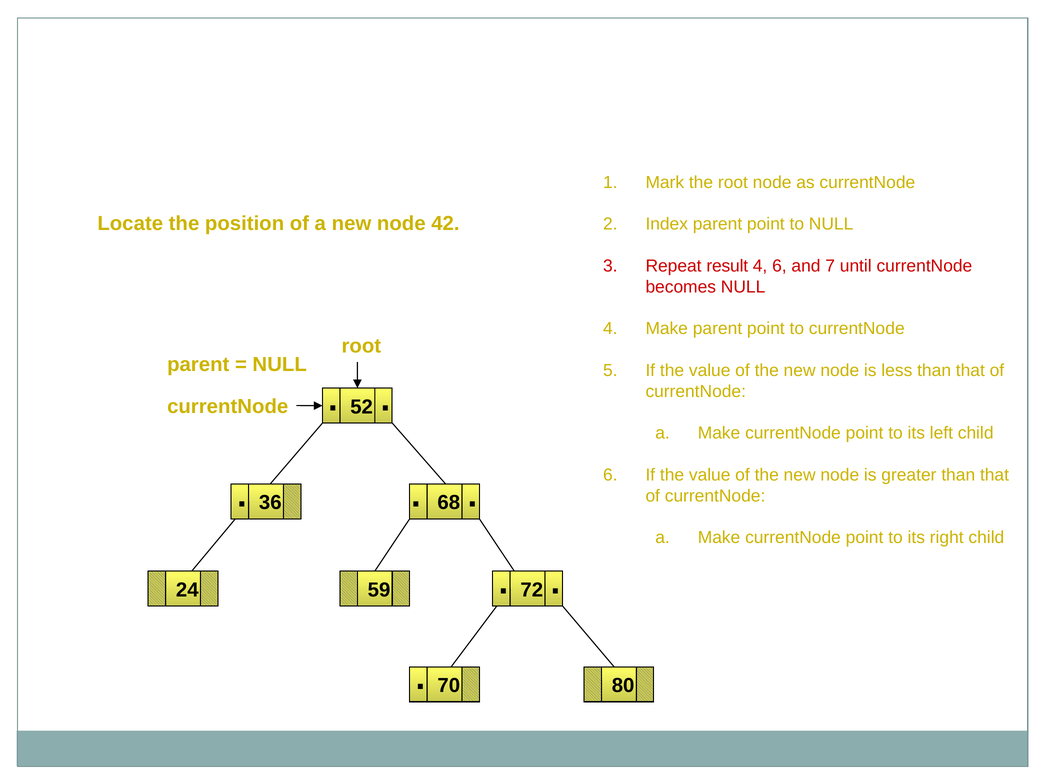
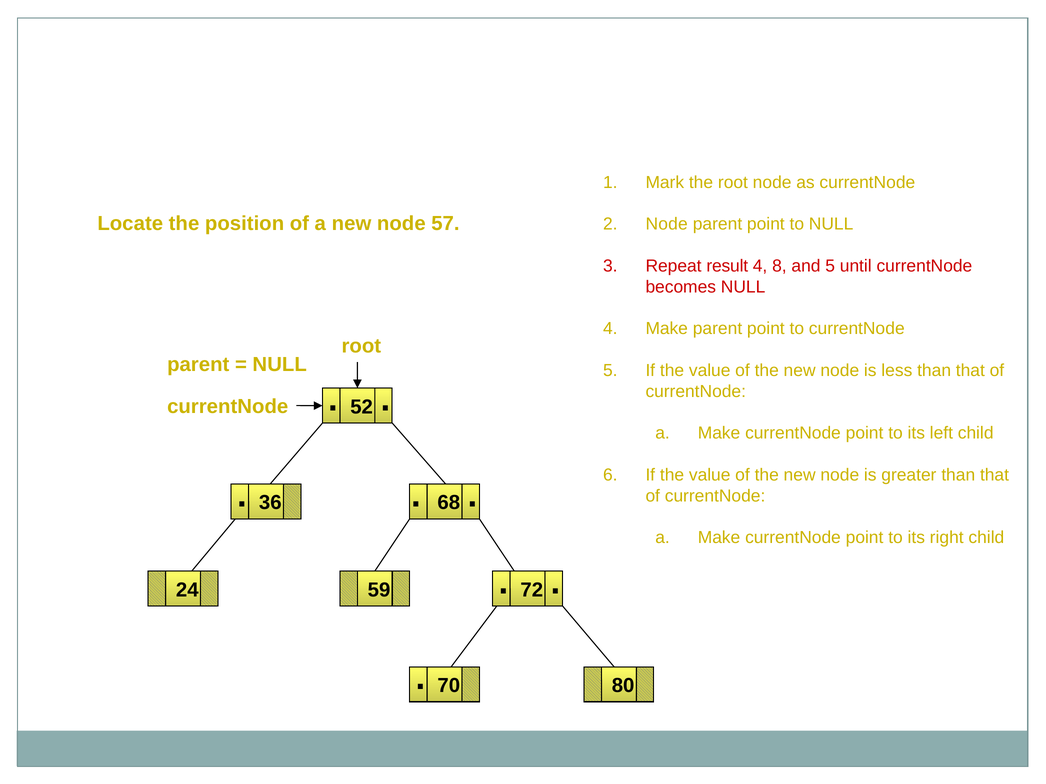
42: 42 -> 57 (445, 224)
Index: Index -> Node (667, 224)
4 6: 6 -> 8 (779, 266)
and 7: 7 -> 5 (830, 266)
